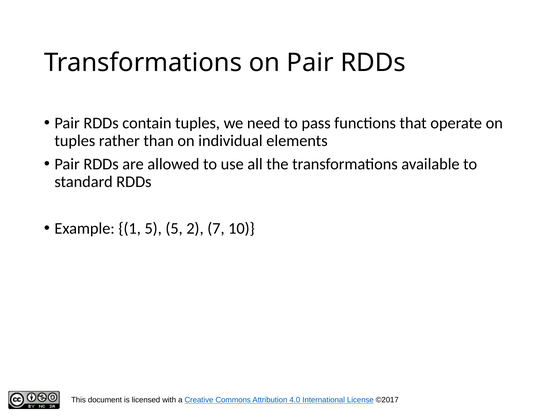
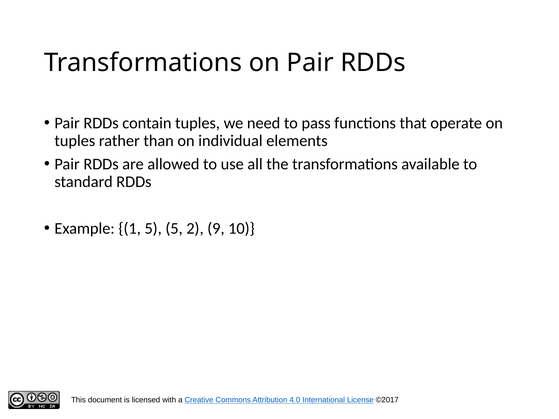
7: 7 -> 9 (216, 229)
